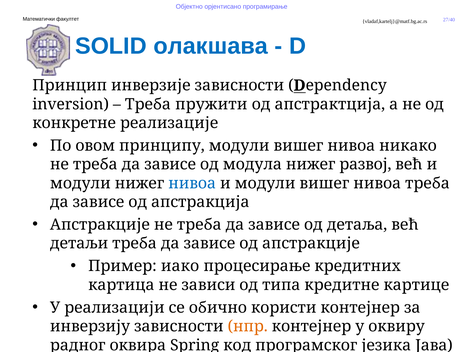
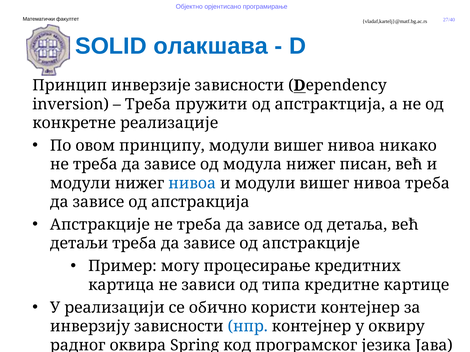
развој: развој -> писан (365, 165)
иако: иако -> могу (180, 267)
нпр colour: orange -> blue (248, 327)
